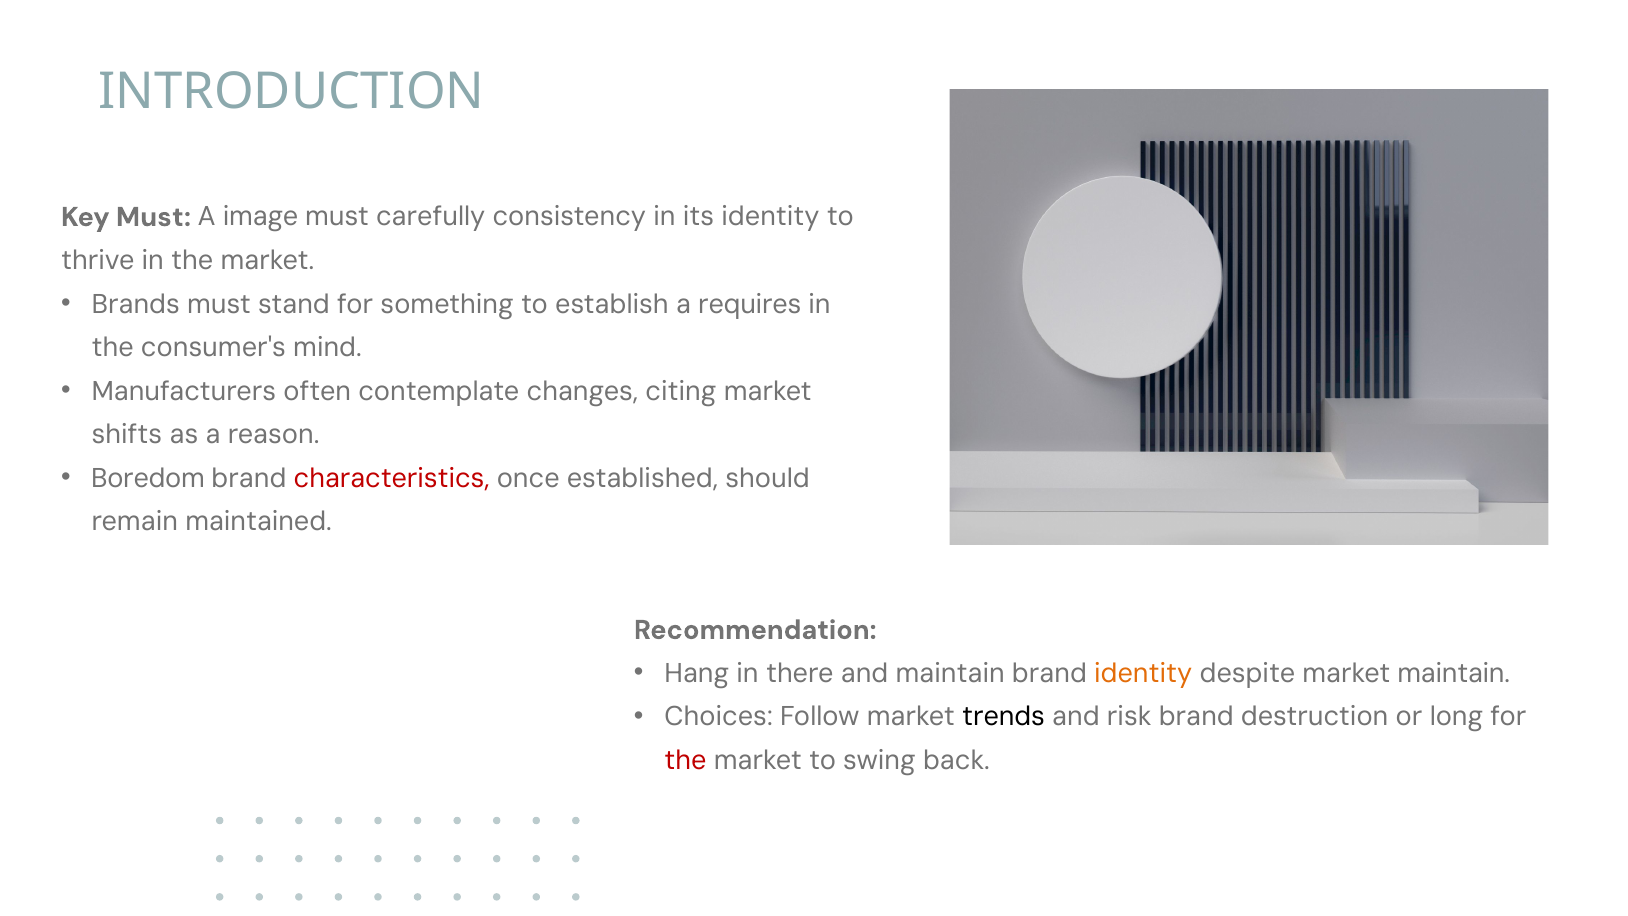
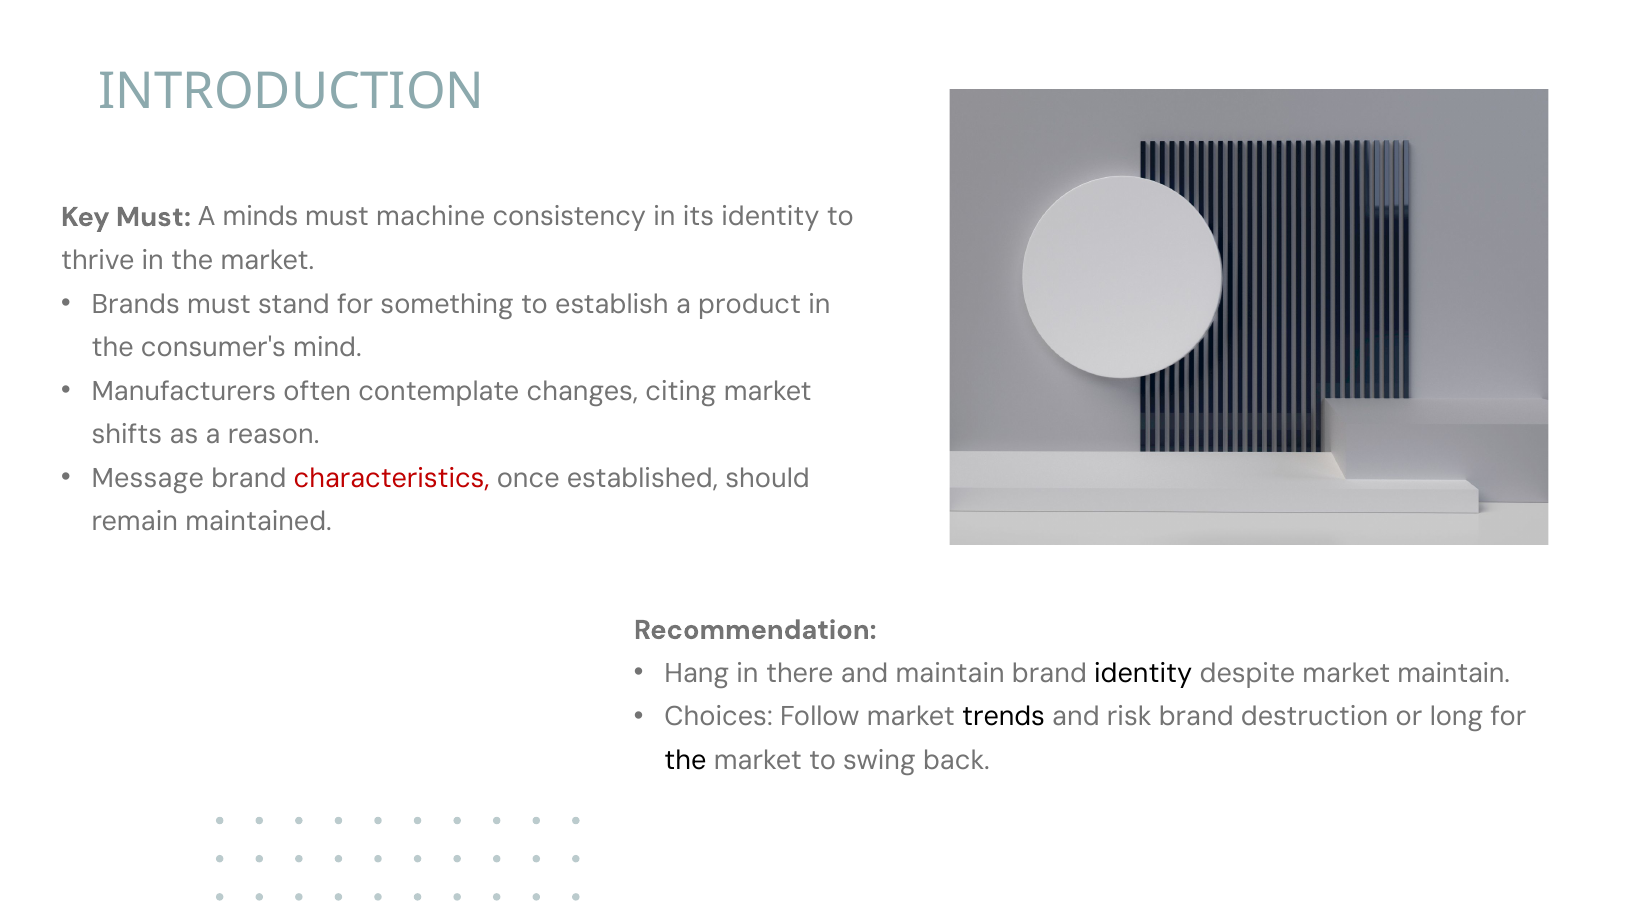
image: image -> minds (261, 217)
carefully: carefully -> machine (431, 217)
requires: requires -> product (750, 304)
Boredom: Boredom -> Message (148, 478)
identity colour: orange -> black (1143, 673)
the colour: red -> black (686, 760)
